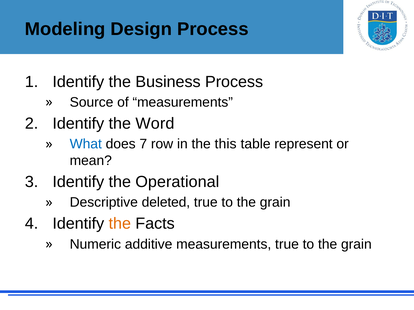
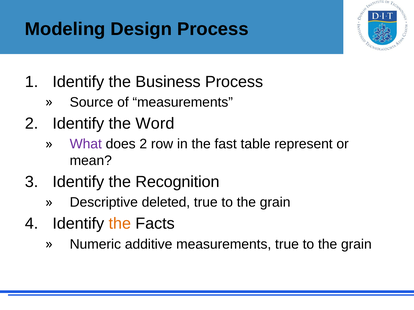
What colour: blue -> purple (86, 144)
does 7: 7 -> 2 (143, 144)
this: this -> fast (226, 144)
Operational: Operational -> Recognition (177, 182)
